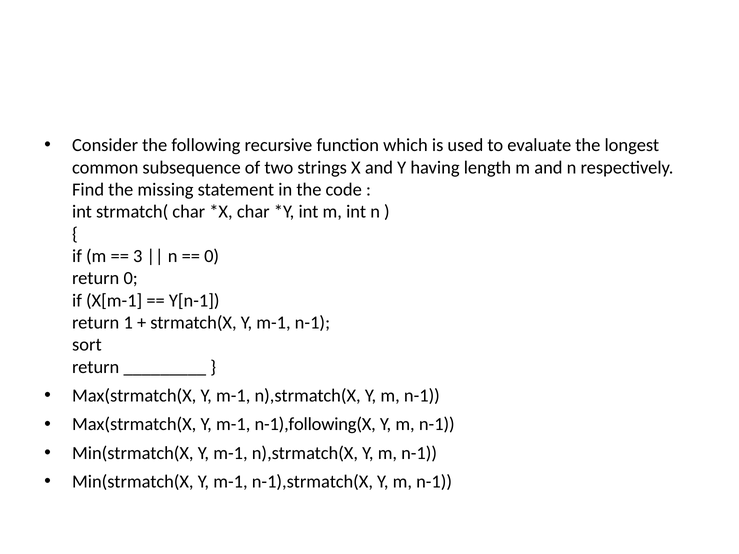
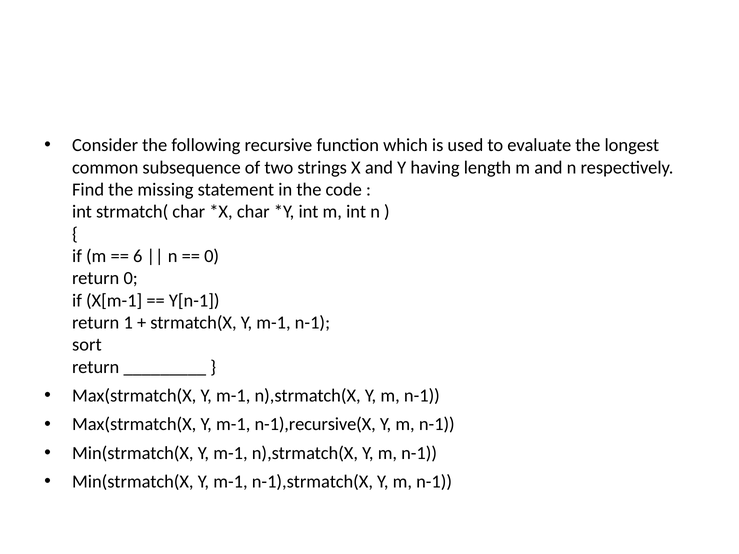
3: 3 -> 6 (138, 256)
n-1),following(X: n-1),following(X -> n-1),recursive(X (315, 425)
